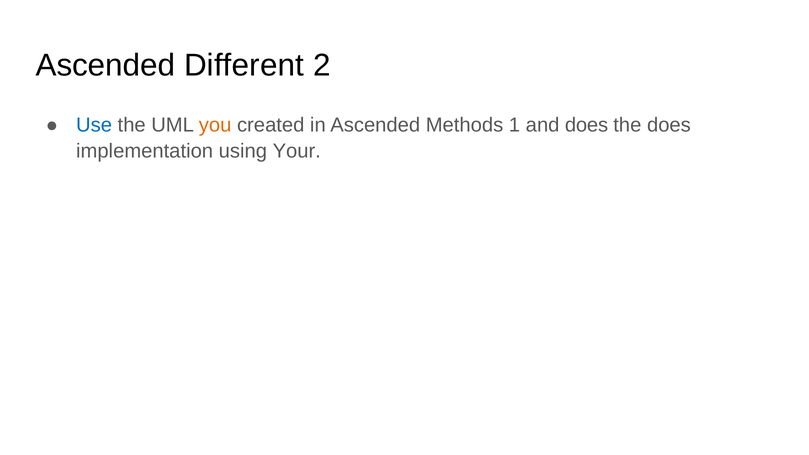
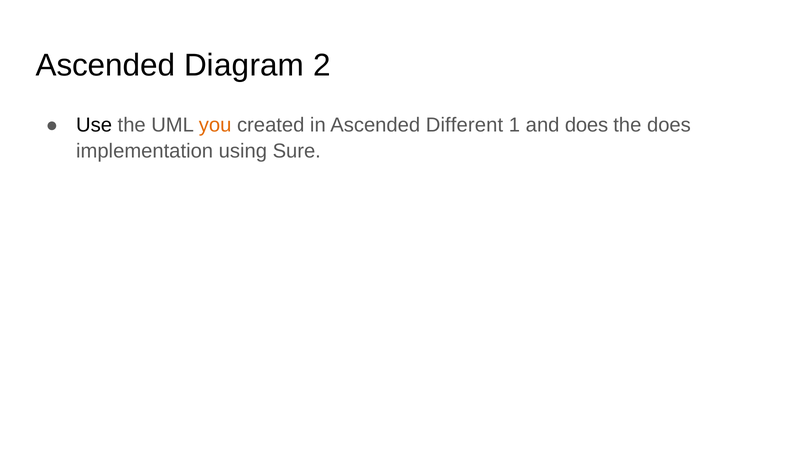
Different: Different -> Diagram (244, 66)
Use colour: blue -> black (94, 125)
Methods: Methods -> Different (464, 125)
Your: Your -> Sure (297, 151)
